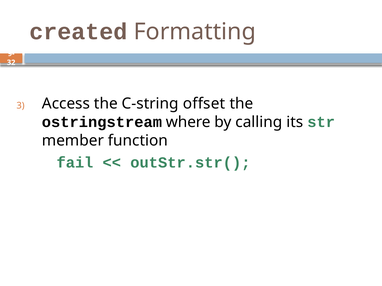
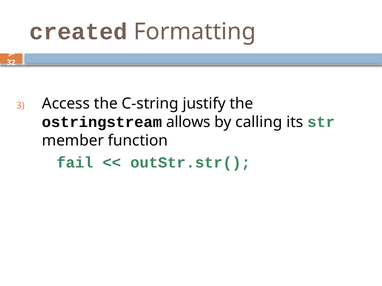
offset: offset -> justify (204, 104)
where: where -> allows (188, 122)
